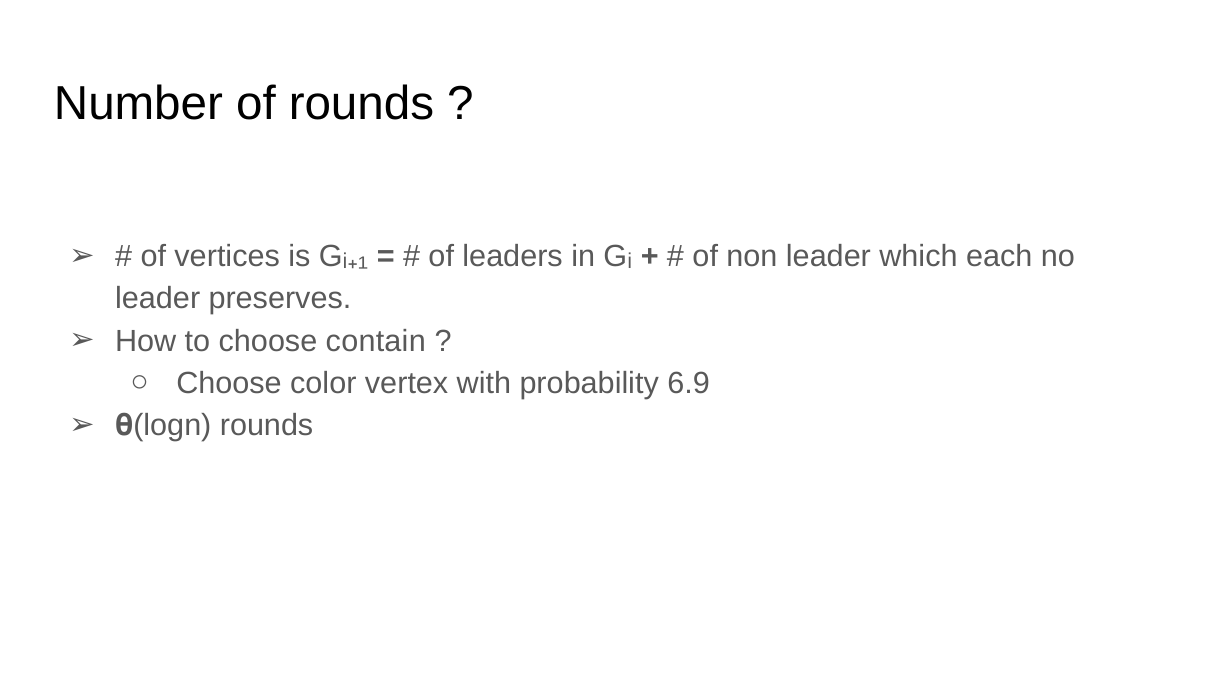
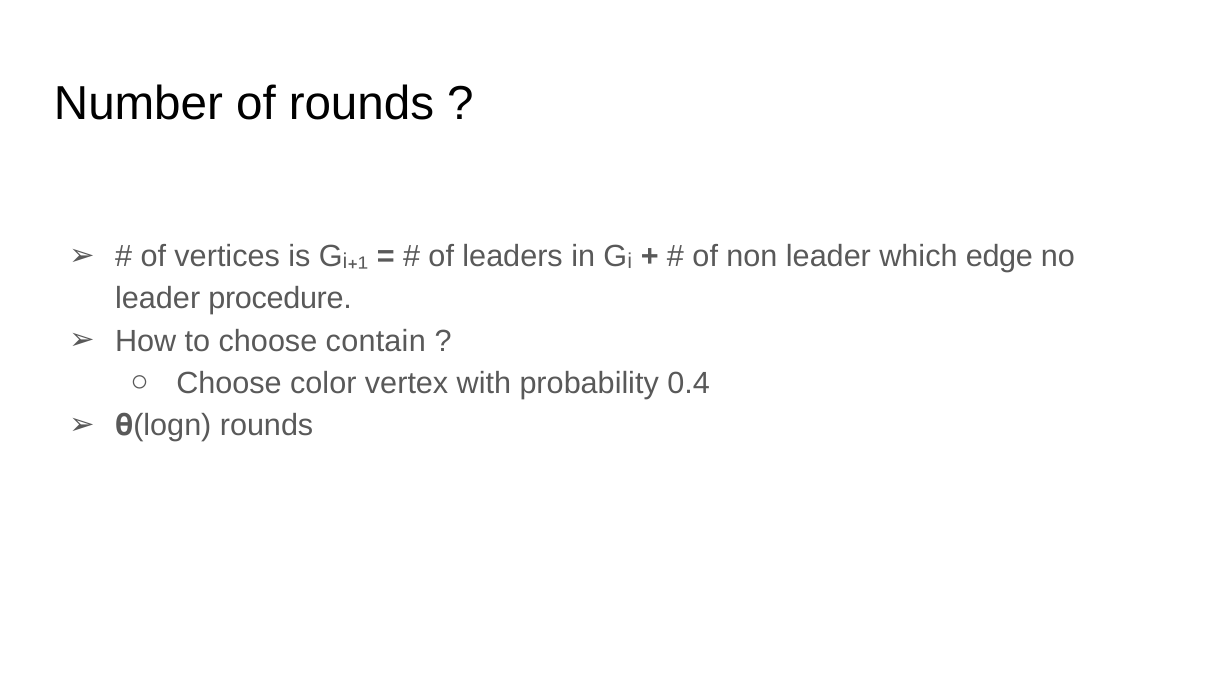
each: each -> edge (999, 256)
preserves: preserves -> procedure (280, 299)
6.9: 6.9 -> 0.4 (689, 383)
